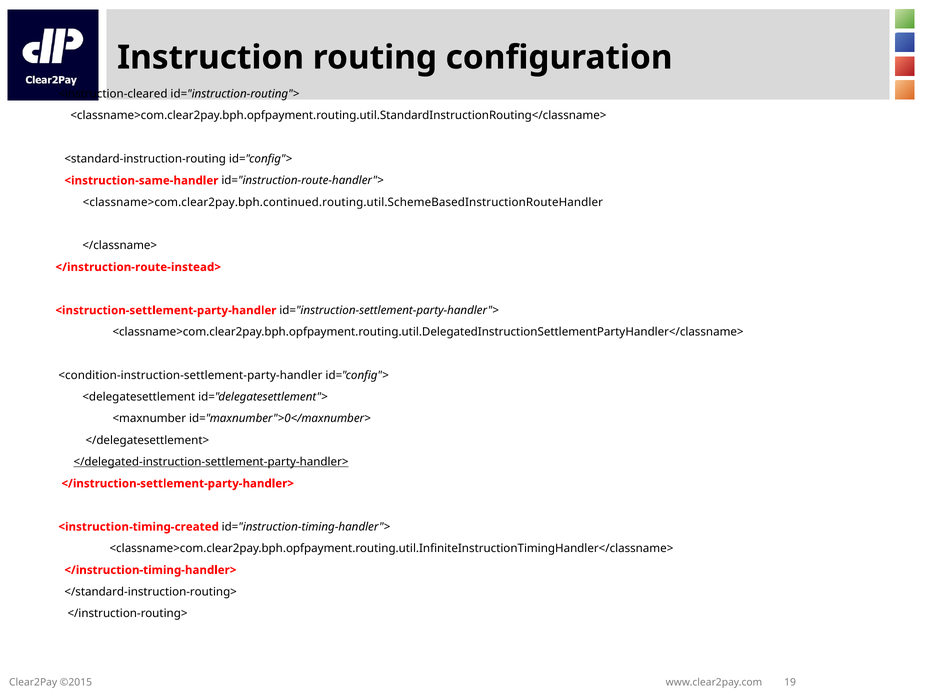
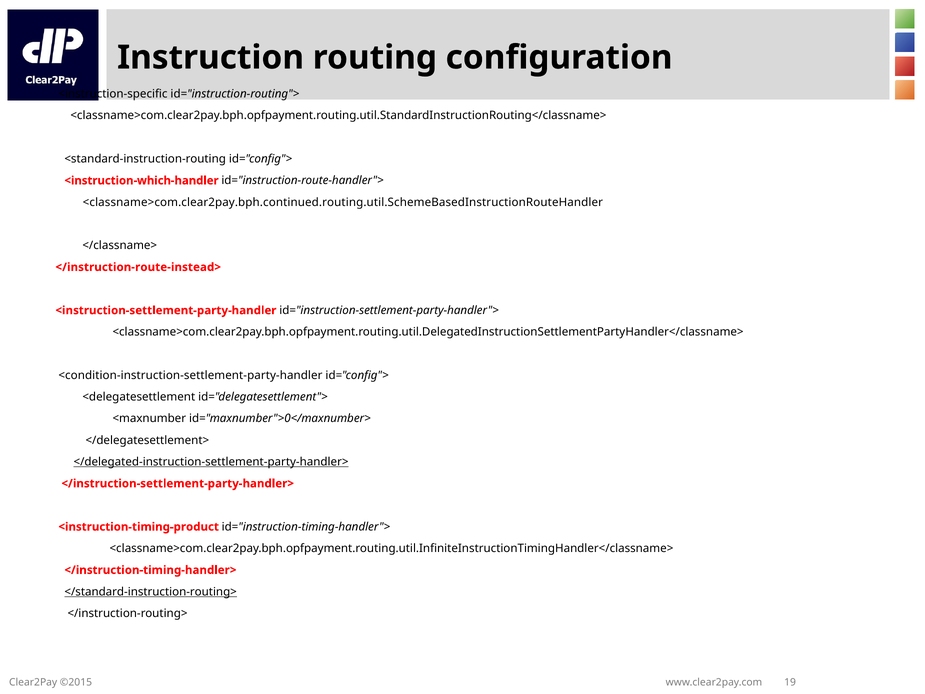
<instruction-cleared: <instruction-cleared -> <instruction-specific (113, 94)
<instruction-same-handler: <instruction-same-handler -> <instruction-which-handler (142, 181)
<instruction-timing-created: <instruction-timing-created -> <instruction-timing-product (139, 527)
</standard-instruction-routing> underline: none -> present (151, 592)
